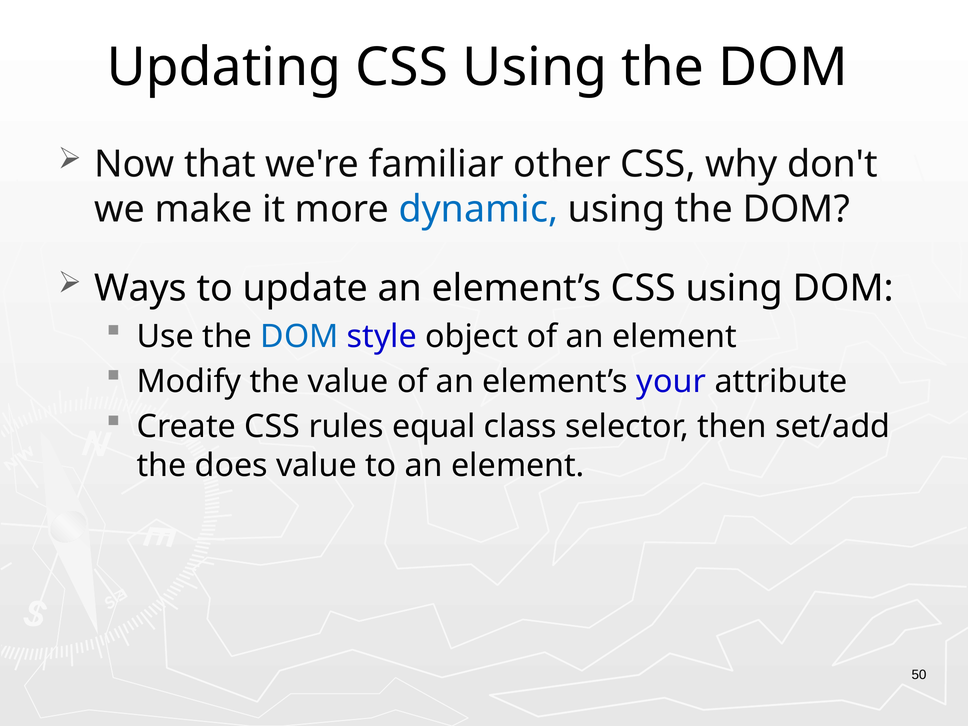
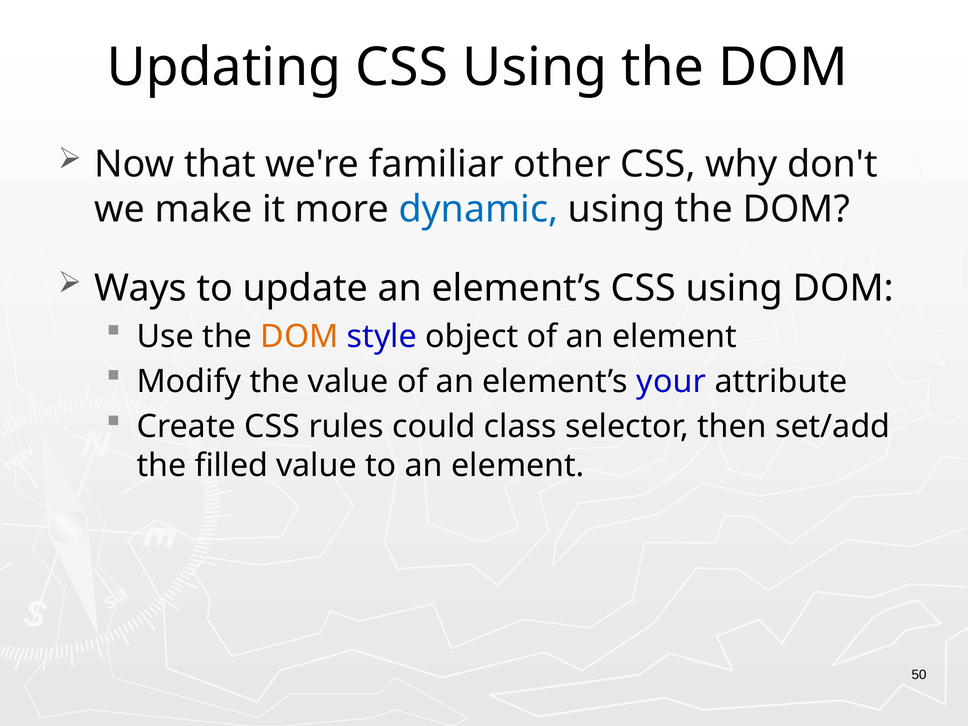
DOM colour: blue -> orange (299, 336)
equal: equal -> could (434, 427)
does: does -> filled (231, 465)
